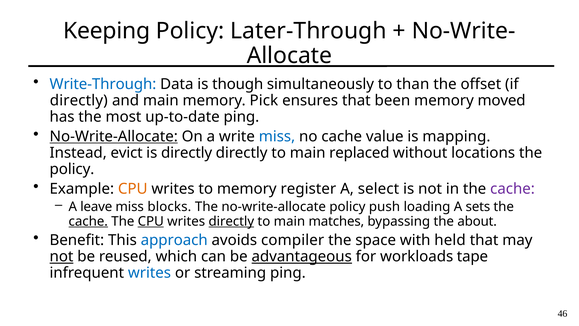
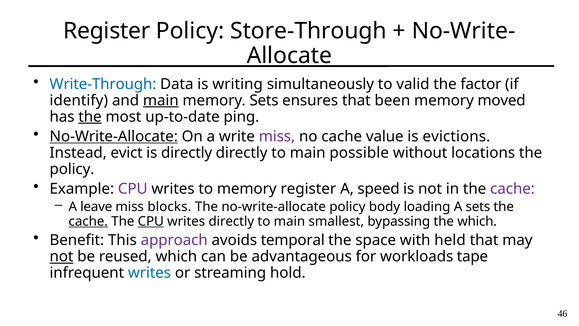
Keeping: Keeping -> Register (107, 31)
Later-Through: Later-Through -> Store-Through (308, 31)
though: though -> writing (238, 84)
than: than -> valid (413, 84)
offset: offset -> factor (481, 84)
directly: directly -> identify (79, 100)
main underline: none -> present (161, 100)
memory Pick: Pick -> Sets (264, 100)
the underline: none -> present (90, 117)
miss colour: blue -> purple (277, 136)
mapping: mapping -> evictions (456, 136)
replaced: replaced -> possible (359, 153)
CPU colour: orange -> purple (133, 189)
select: select -> speed (379, 189)
push: push -> body (385, 207)
directly underline: present -> none (231, 221)
matches: matches -> smallest (336, 221)
the about: about -> which (477, 221)
approach colour: blue -> purple (174, 240)
compiler: compiler -> temporal (293, 240)
advantageous underline: present -> none (302, 256)
streaming ping: ping -> hold (288, 273)
